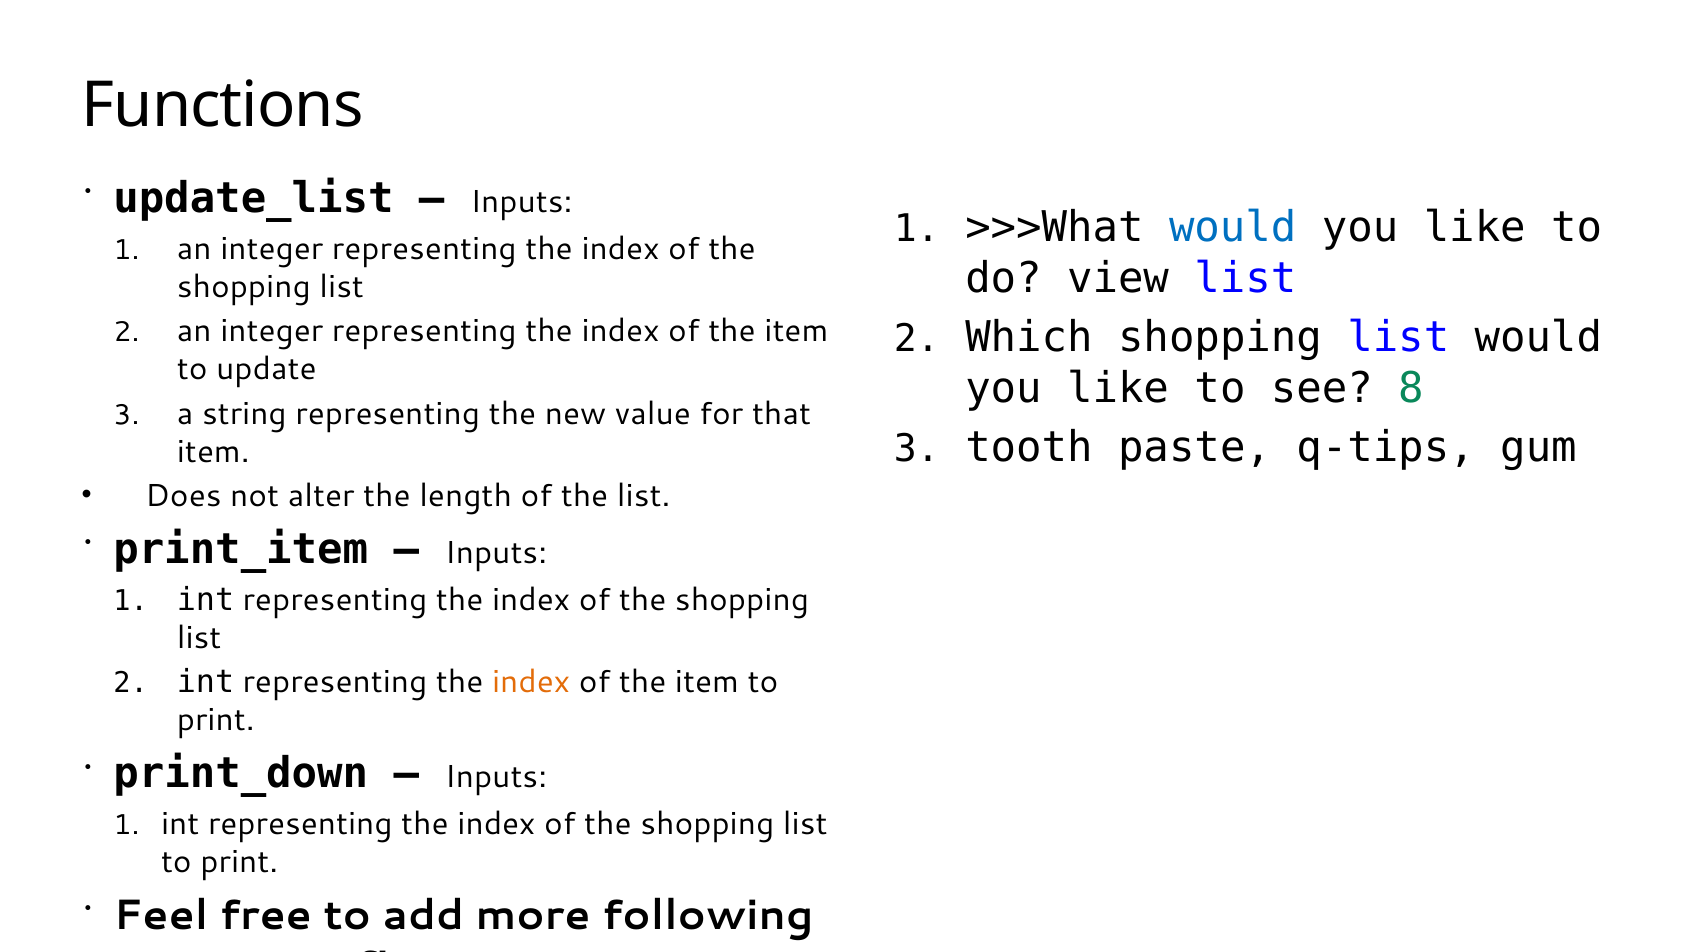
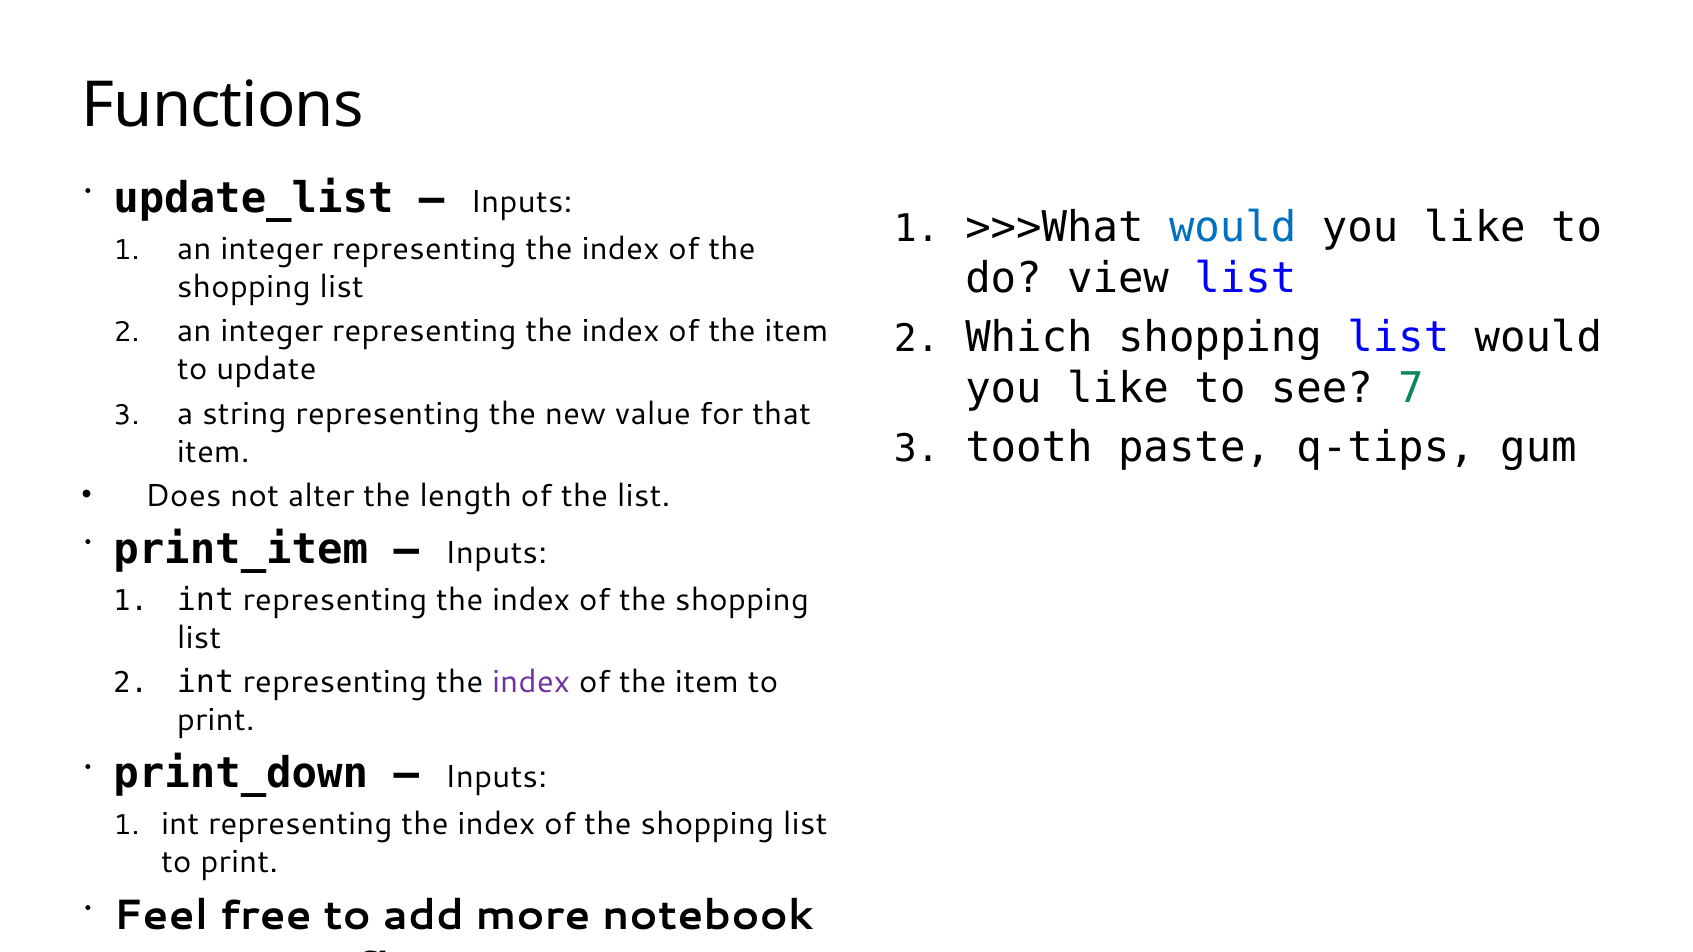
8: 8 -> 7 (1411, 388)
index colour: orange -> purple (531, 683)
following: following -> notebook (708, 916)
